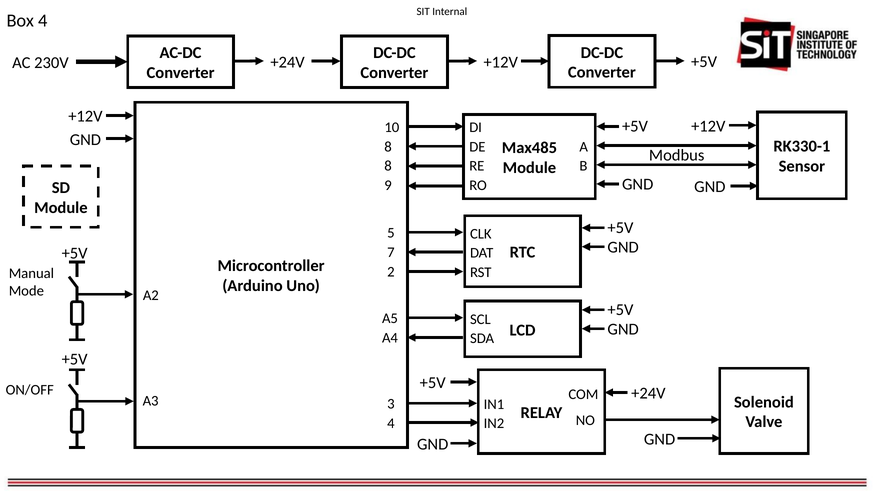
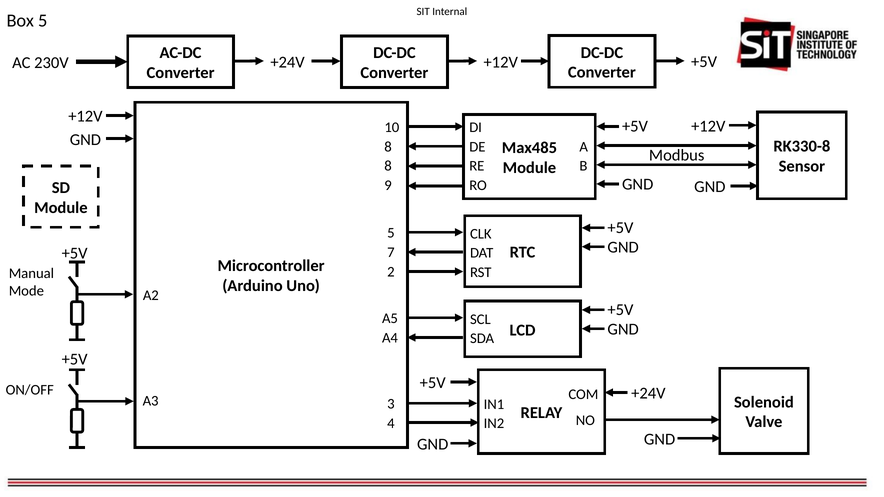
Box 4: 4 -> 5 (43, 21)
RK330-1: RK330-1 -> RK330-8 (802, 147)
